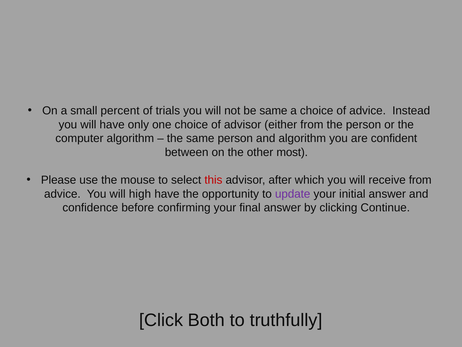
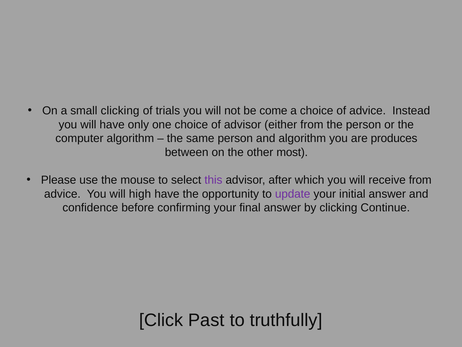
small percent: percent -> clicking (120, 110)
be same: same -> come (273, 110)
confident: confident -> produces (394, 138)
this colour: red -> purple (213, 180)
Both: Both -> Past (206, 320)
